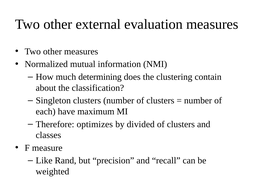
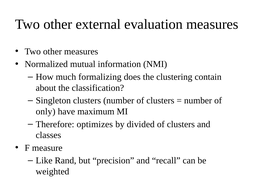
determining: determining -> formalizing (100, 77)
each: each -> only (46, 112)
